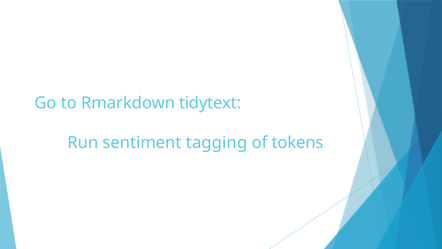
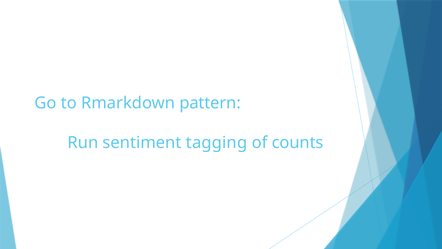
tidytext: tidytext -> pattern (210, 103)
tokens: tokens -> counts (298, 143)
